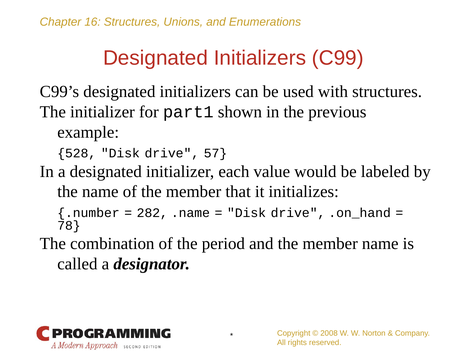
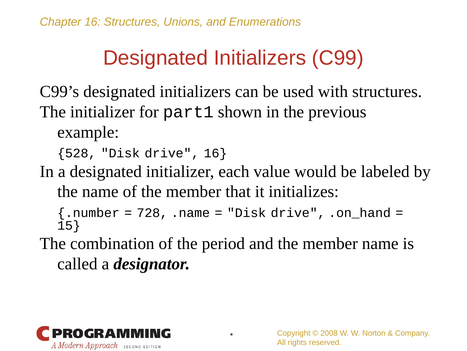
drive 57: 57 -> 16 (216, 153)
282: 282 -> 728 (152, 212)
78: 78 -> 15 (69, 225)
